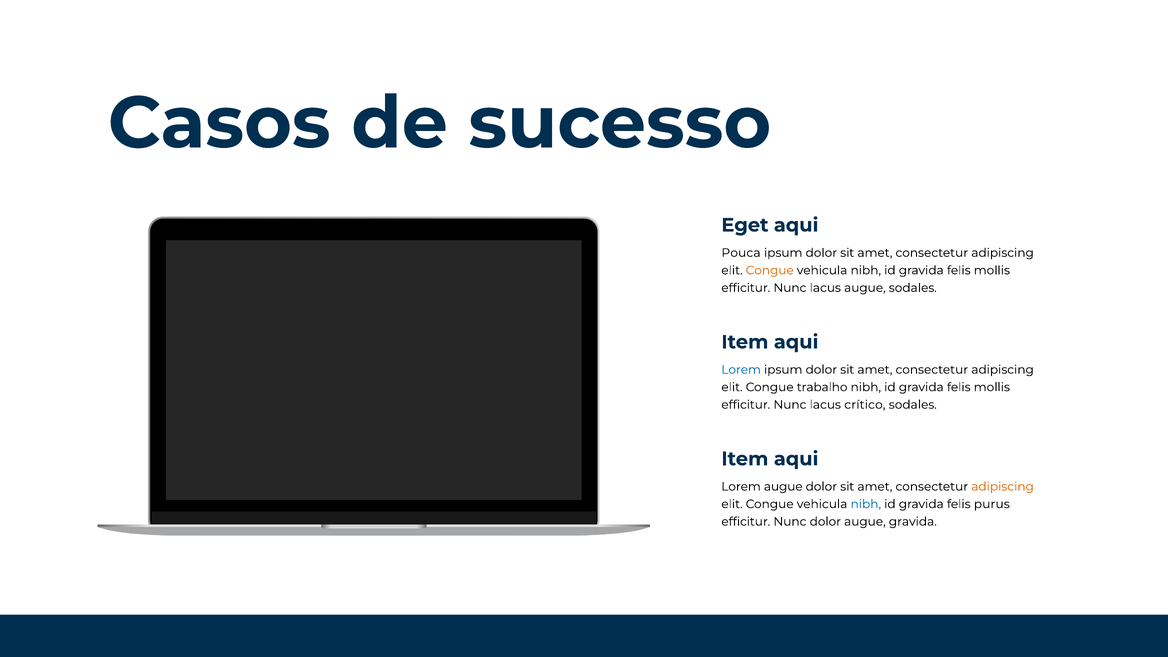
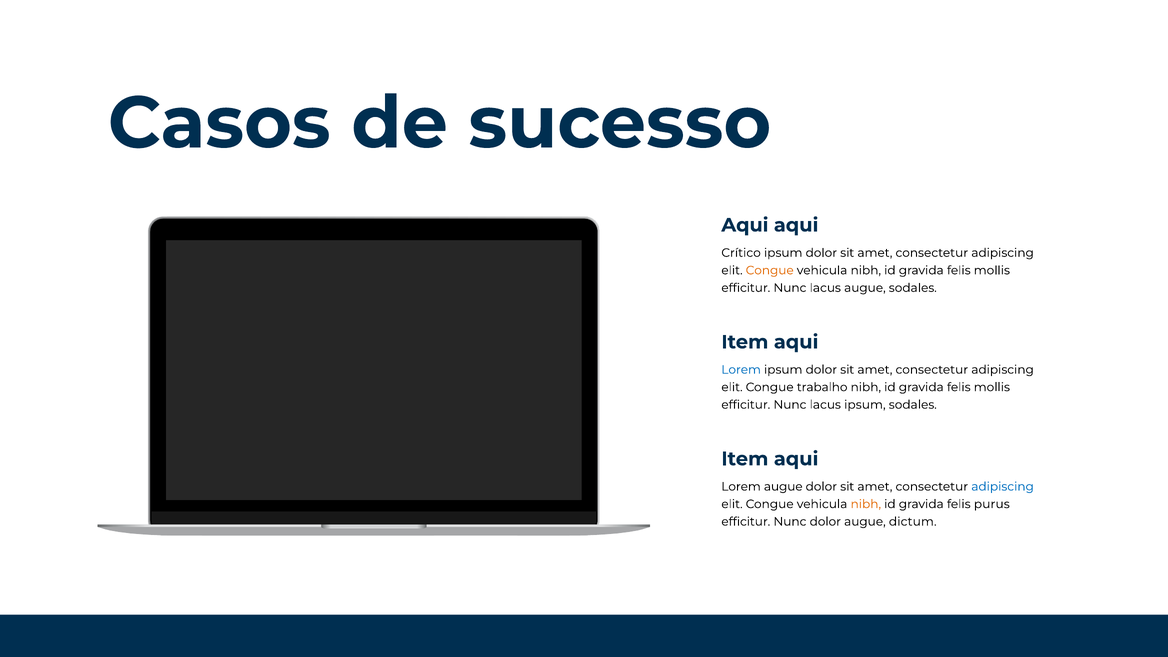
Eget: Eget -> Aqui (745, 225)
Pouca: Pouca -> Crítico (741, 253)
lacus crítico: crítico -> ipsum (865, 405)
adipiscing colour: orange -> blue (1003, 487)
nibh colour: blue -> orange (866, 504)
augue gravida: gravida -> dictum (913, 522)
